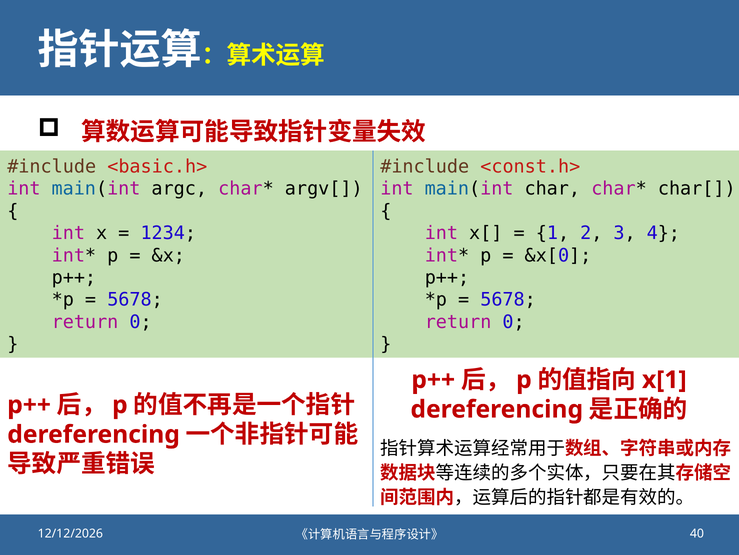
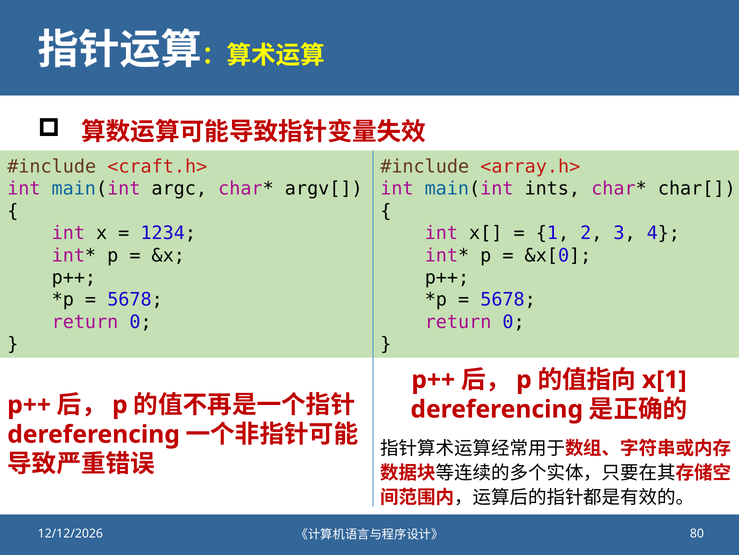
<basic.h>: <basic.h> -> <craft.h> (157, 166)
<const.h>: <const.h> -> <array.h> (530, 166)
char: char -> ints (552, 189)
40: 40 -> 80 (697, 533)
